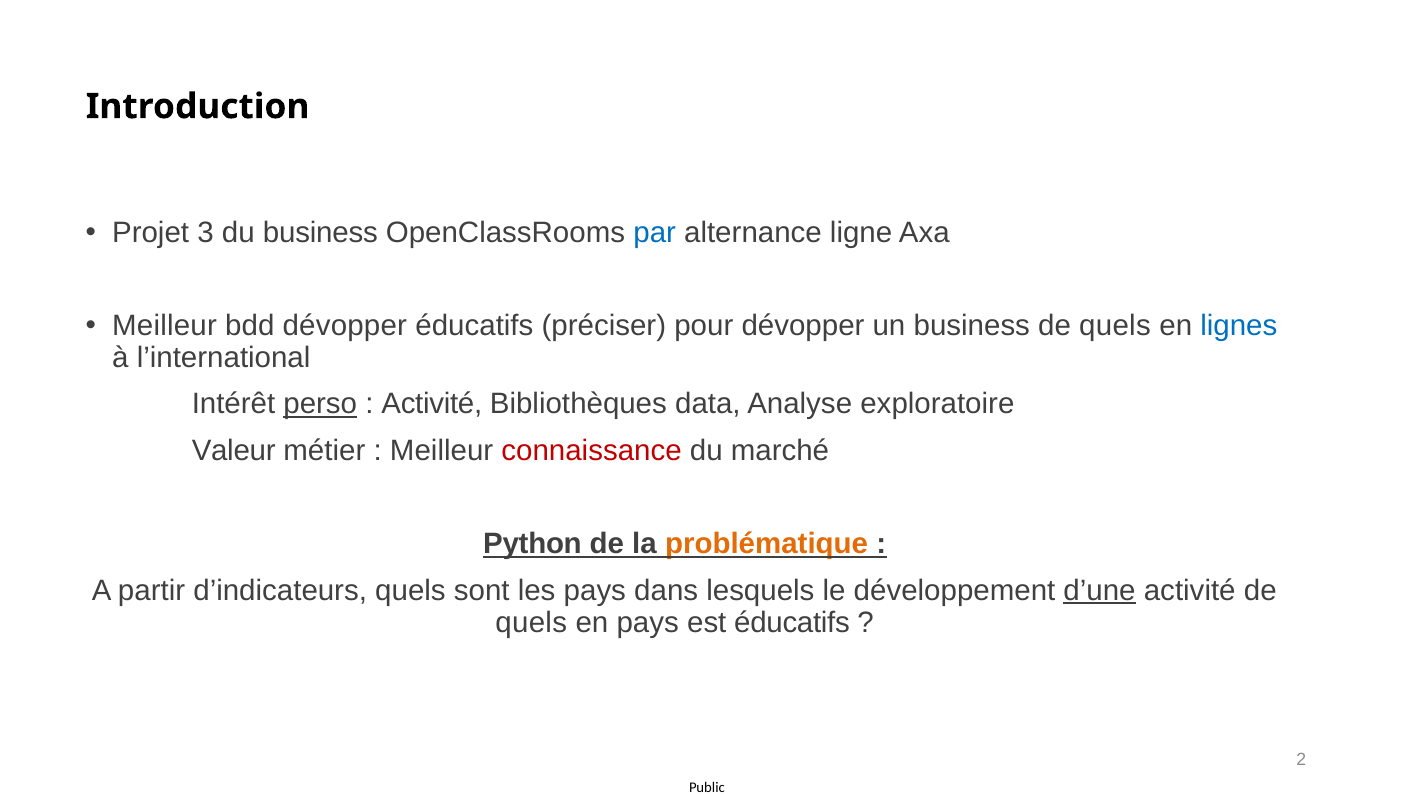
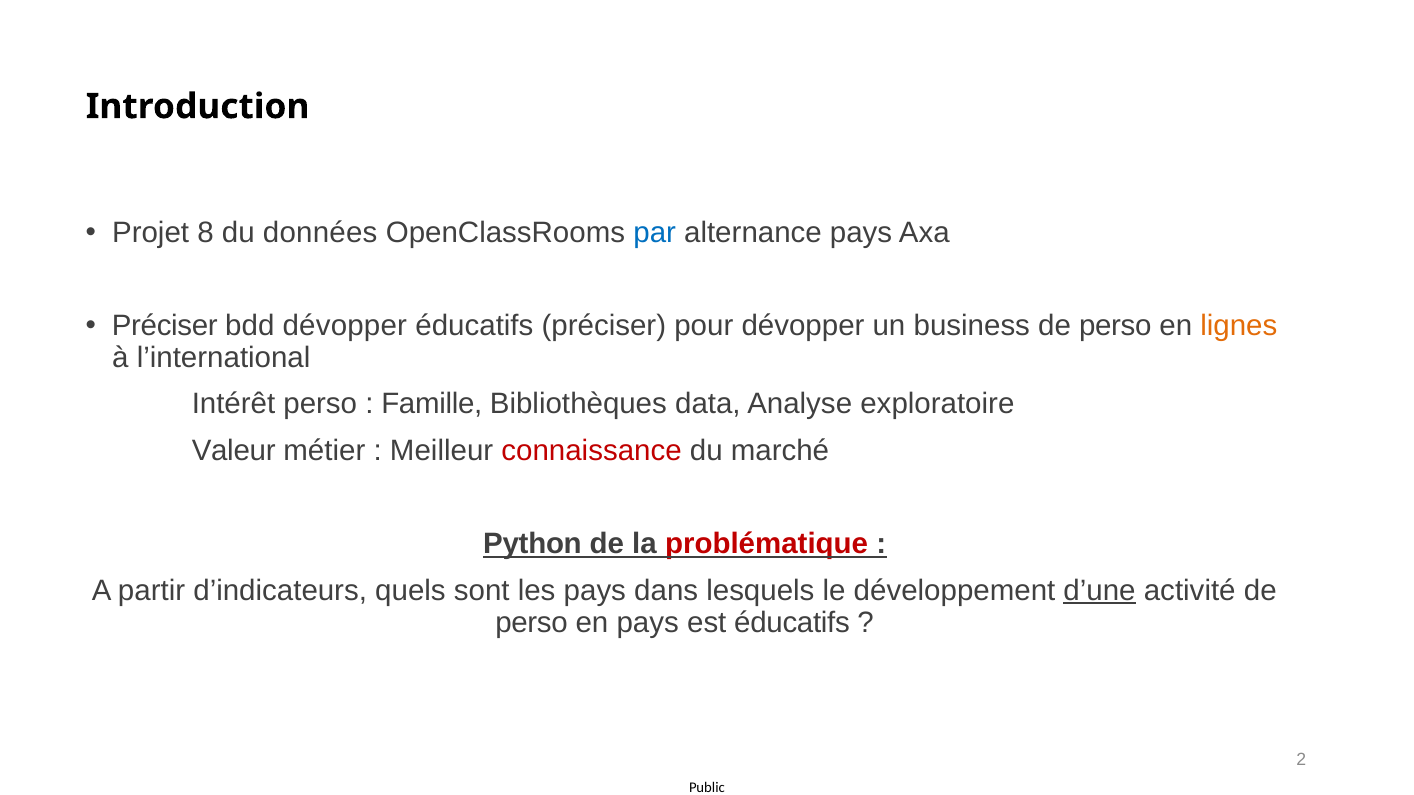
3: 3 -> 8 (206, 233)
du business: business -> données (320, 233)
alternance ligne: ligne -> pays (861, 233)
Meilleur: Meilleur -> Préciser (165, 326)
business de quels: quels -> perso (1115, 326)
lignes colour: blue -> orange (1239, 326)
perso underline: present -> none (320, 404)
Activité: Activité -> Famille (432, 404)
problématique colour: orange -> red (767, 544)
quels: quels -> perso (532, 623)
